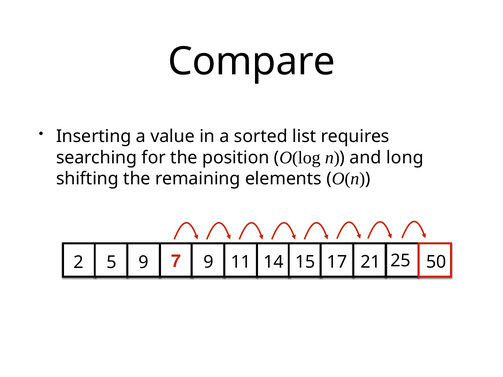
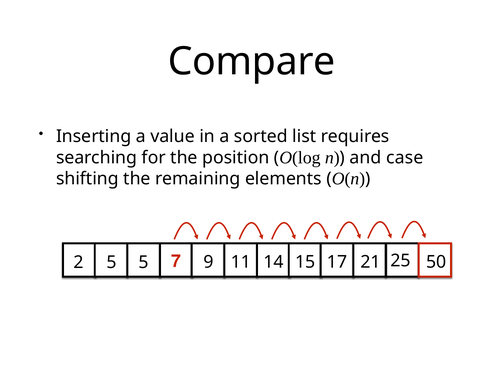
long: long -> case (405, 158)
2 9: 9 -> 5 (144, 263)
